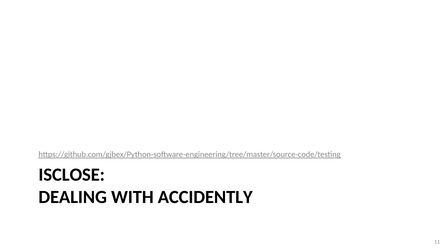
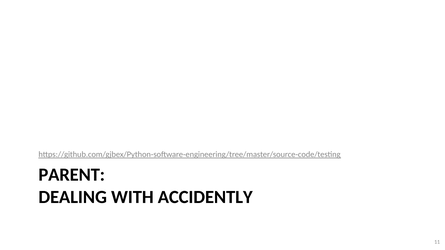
ISCLOSE: ISCLOSE -> PARENT (72, 175)
